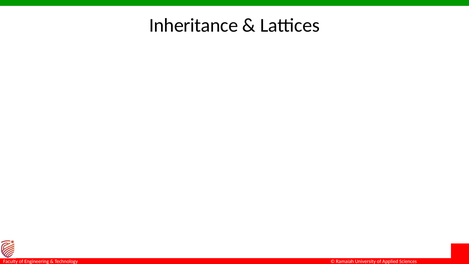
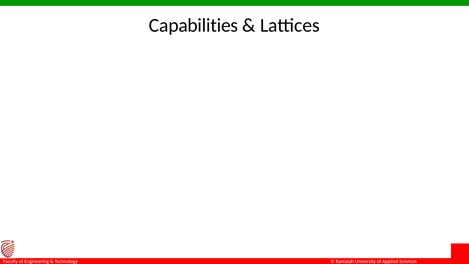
Inheritance: Inheritance -> Capabilities (194, 25)
